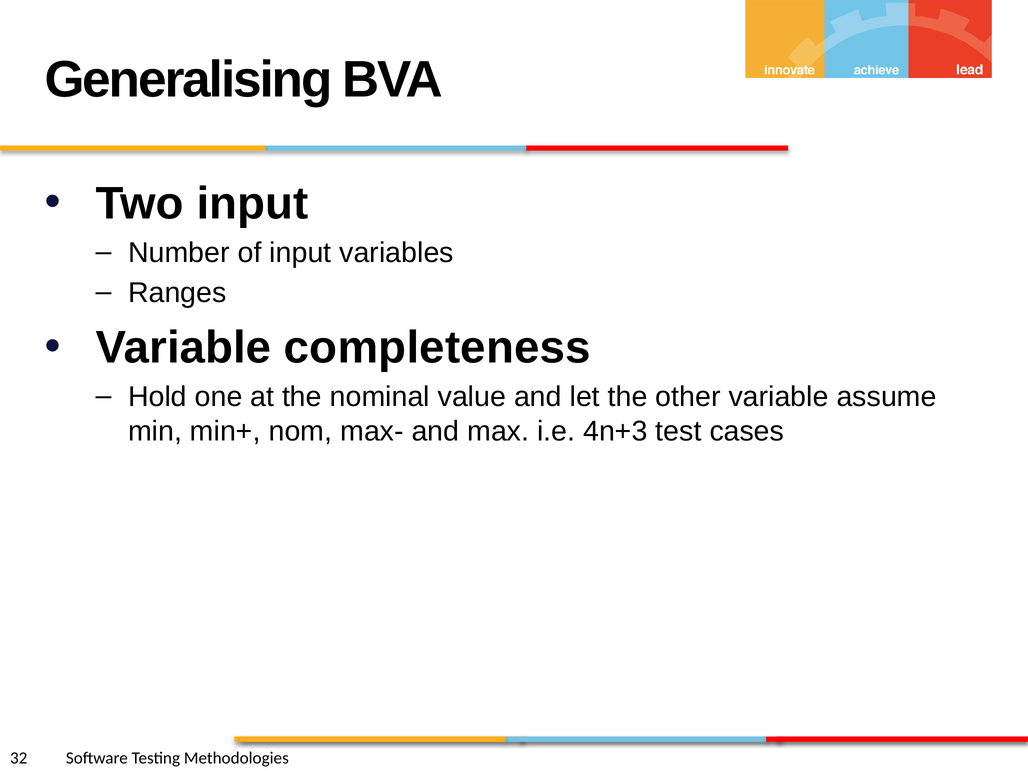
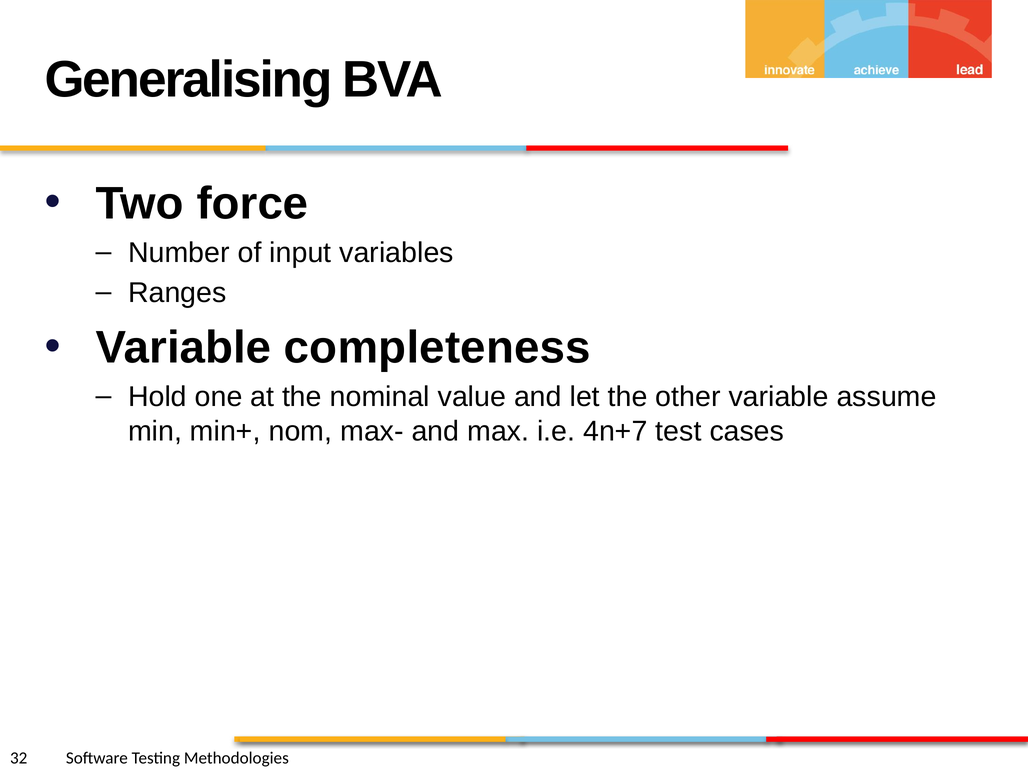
Two input: input -> force (253, 204)
4n+3: 4n+3 -> 4n+7 (615, 431)
